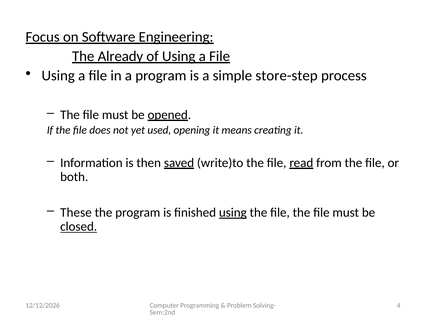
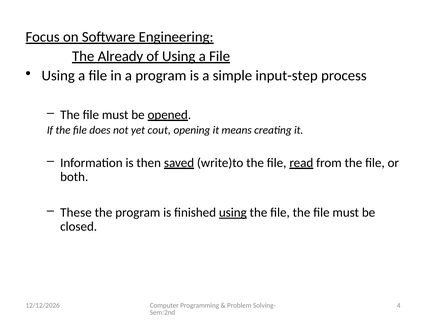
store-step: store-step -> input-step (287, 76)
used: used -> cout (159, 130)
closed underline: present -> none (79, 226)
